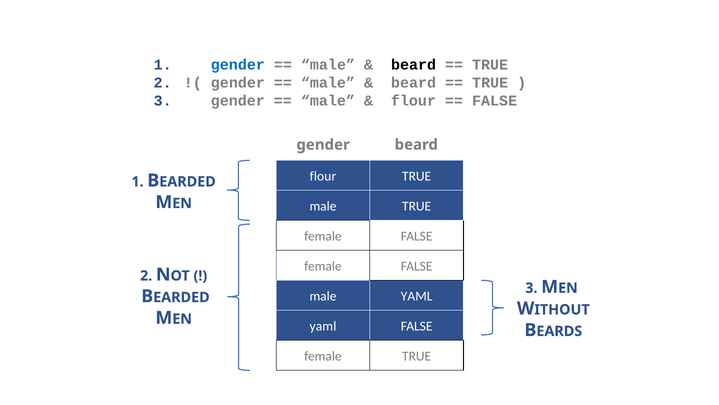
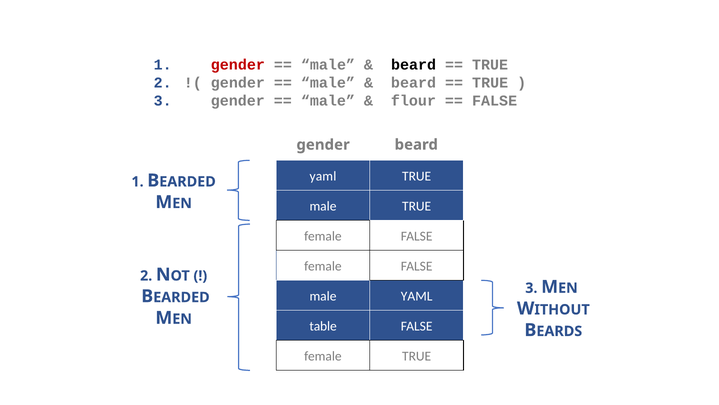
gender colour: blue -> red (238, 65)
flour: flour -> yaml (323, 176)
yaml: yaml -> table (323, 326)
